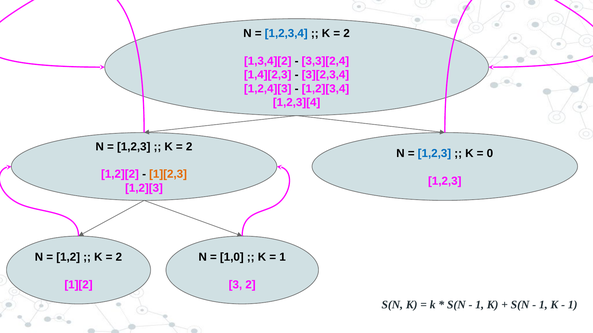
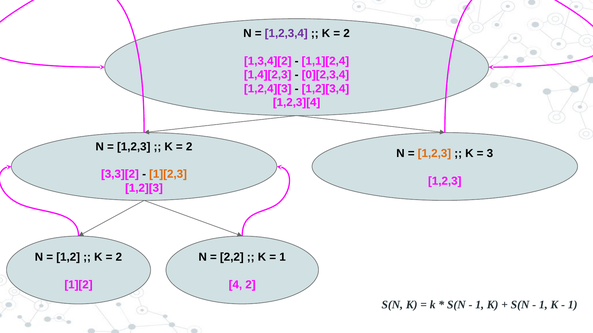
1,2,3,4 colour: blue -> purple (286, 33)
3,3][2,4: 3,3][2,4 -> 1,1][2,4 (325, 61)
3][2,3,4: 3][2,3,4 -> 0][2,3,4 (325, 75)
1,2,3 colour: blue -> orange (434, 154)
0: 0 -> 3 (490, 154)
1,2][2: 1,2][2 -> 3,3][2 (120, 174)
1,0: 1,0 -> 2,2 (232, 257)
3: 3 -> 4 (235, 285)
